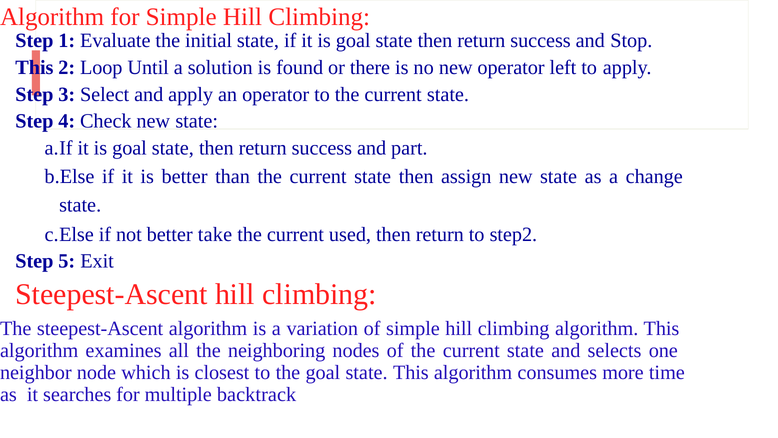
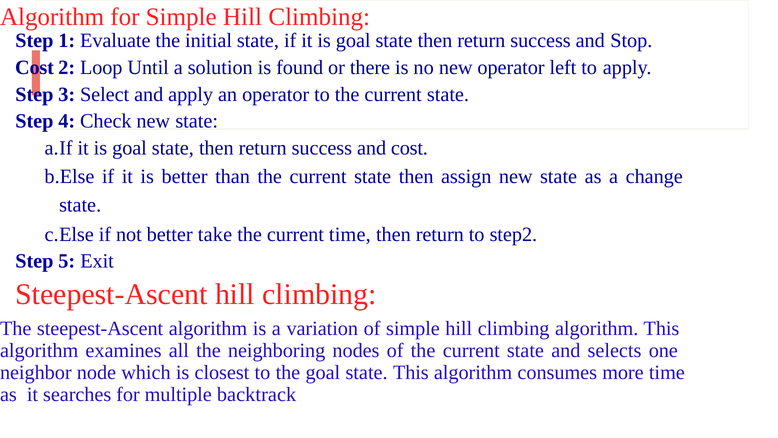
This: This -> Cost (34, 68)
and part: part -> cost (409, 148)
current used: used -> time (350, 234)
